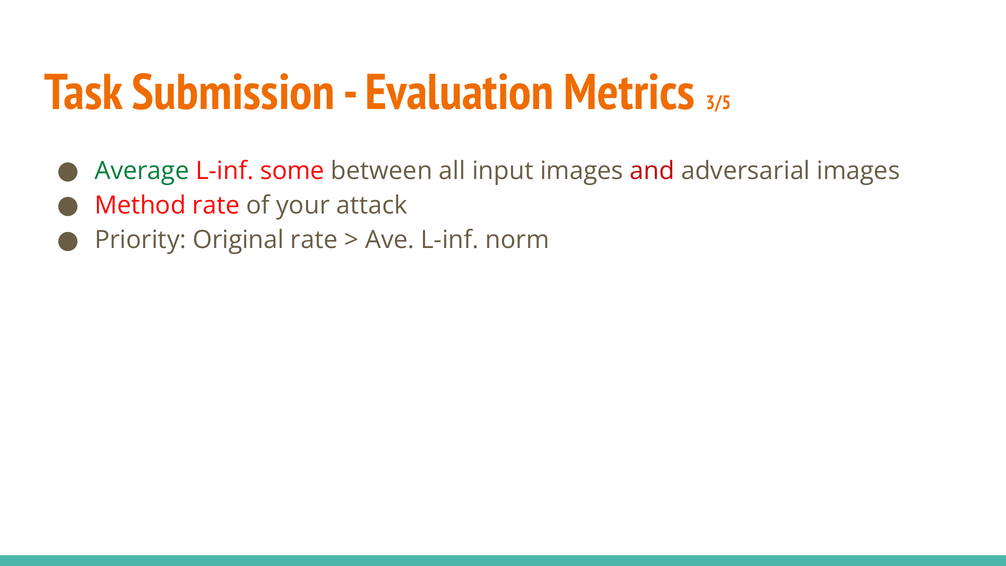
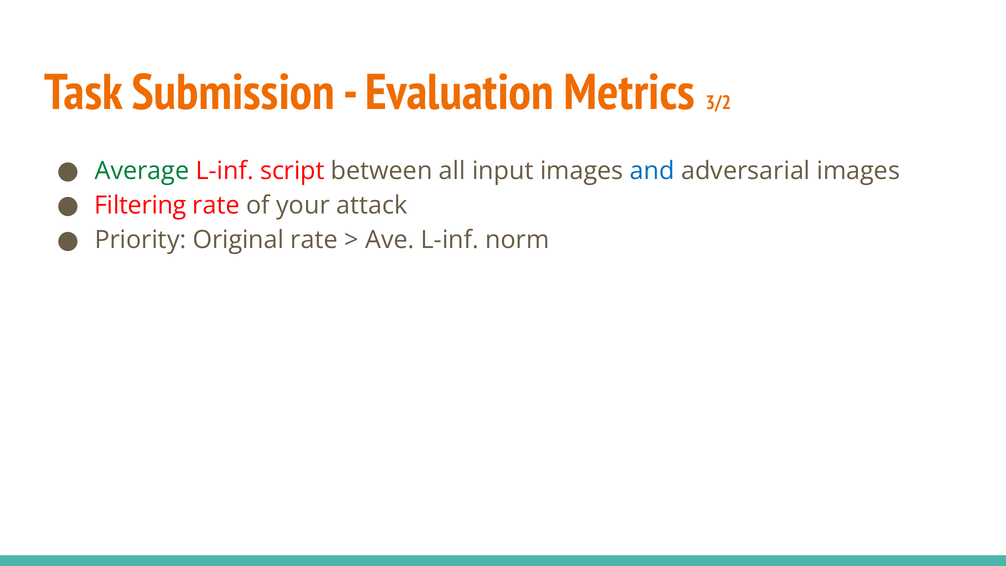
3/5: 3/5 -> 3/2 (718, 103)
some: some -> script (292, 171)
and colour: red -> blue (652, 171)
Method: Method -> Filtering (140, 205)
